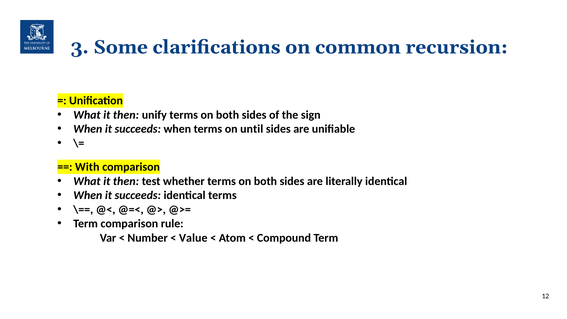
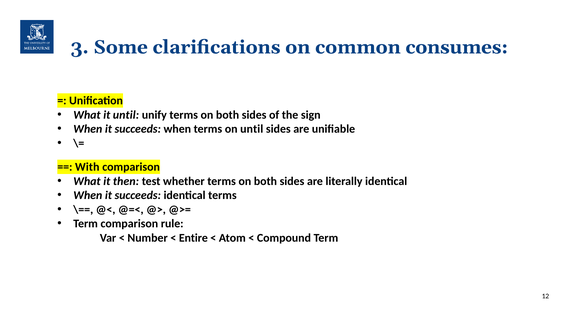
recursion: recursion -> consumes (457, 47)
then: then -> until (126, 115)
Value: Value -> Entire (193, 238)
